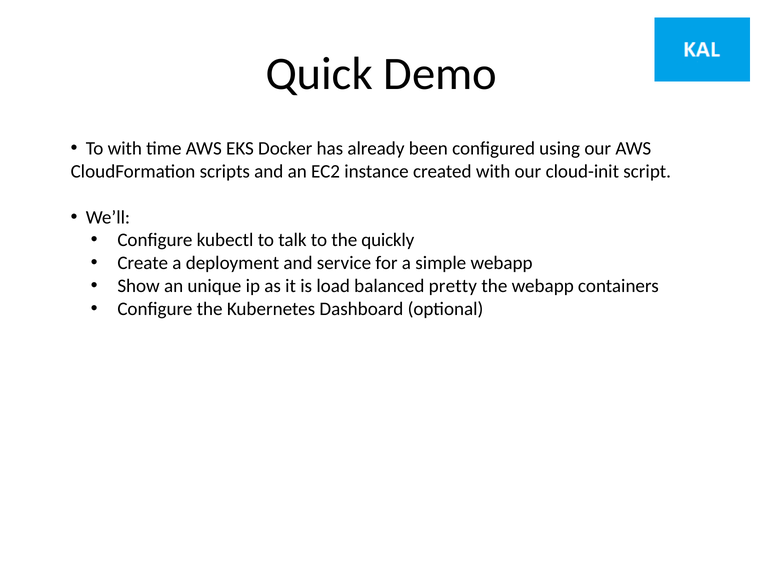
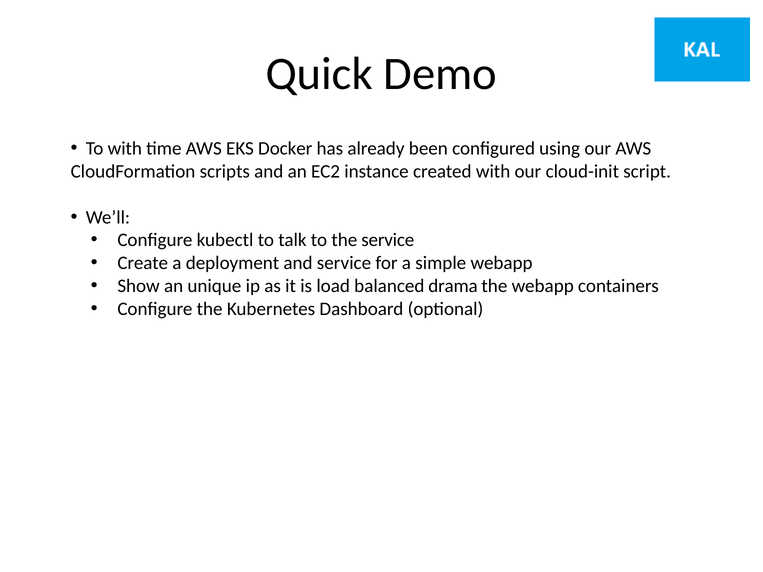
the quickly: quickly -> service (388, 240)
pretty: pretty -> drama (453, 286)
